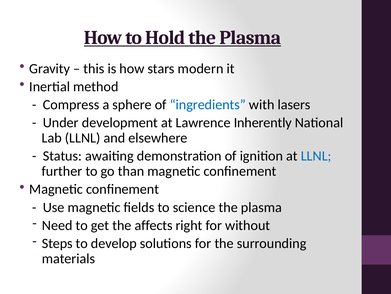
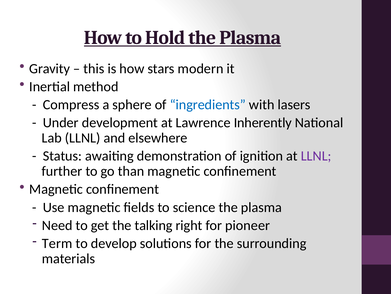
LLNL colour: blue -> purple (316, 156)
affects: affects -> talking (154, 225)
without: without -> pioneer (248, 225)
Steps: Steps -> Term (57, 243)
